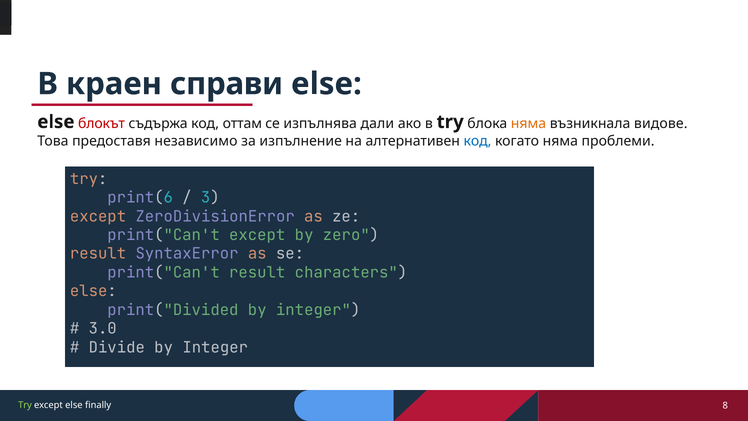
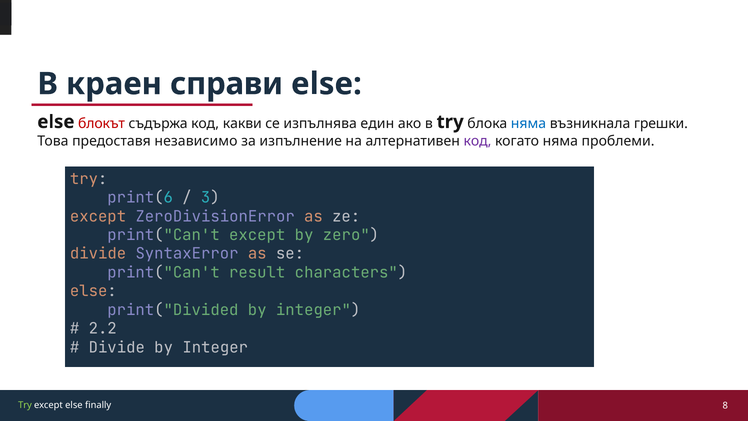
оттам: оттам -> какви (242, 123)
дали: дали -> един (377, 123)
няма colour: orange -> blue (528, 123)
видове: видове -> грешки (661, 123)
код colour: blue -> purple (478, 141)
result: result -> divide (98, 254)
3.0: 3.0 -> 2.2 (103, 328)
